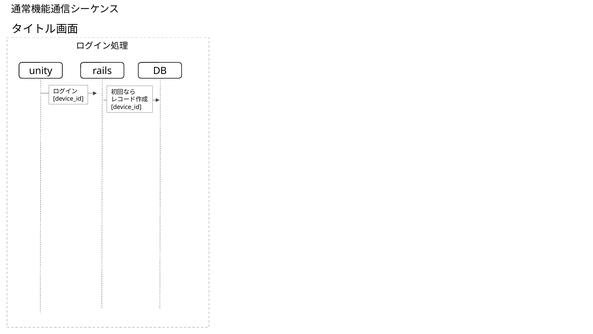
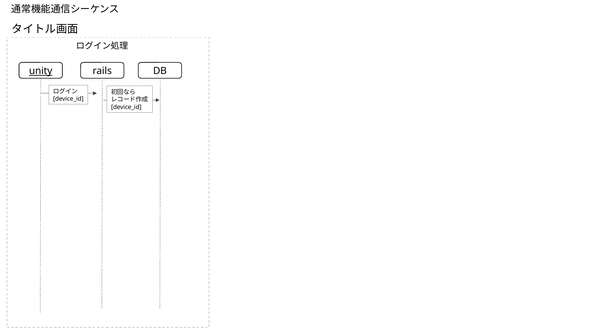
unity underline: none -> present (41, 71)
